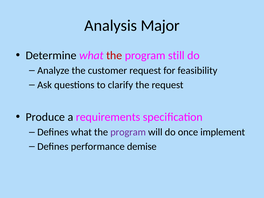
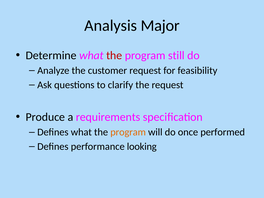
program colour: purple -> orange (128, 132)
implement: implement -> performed (223, 132)
demise: demise -> looking (142, 147)
